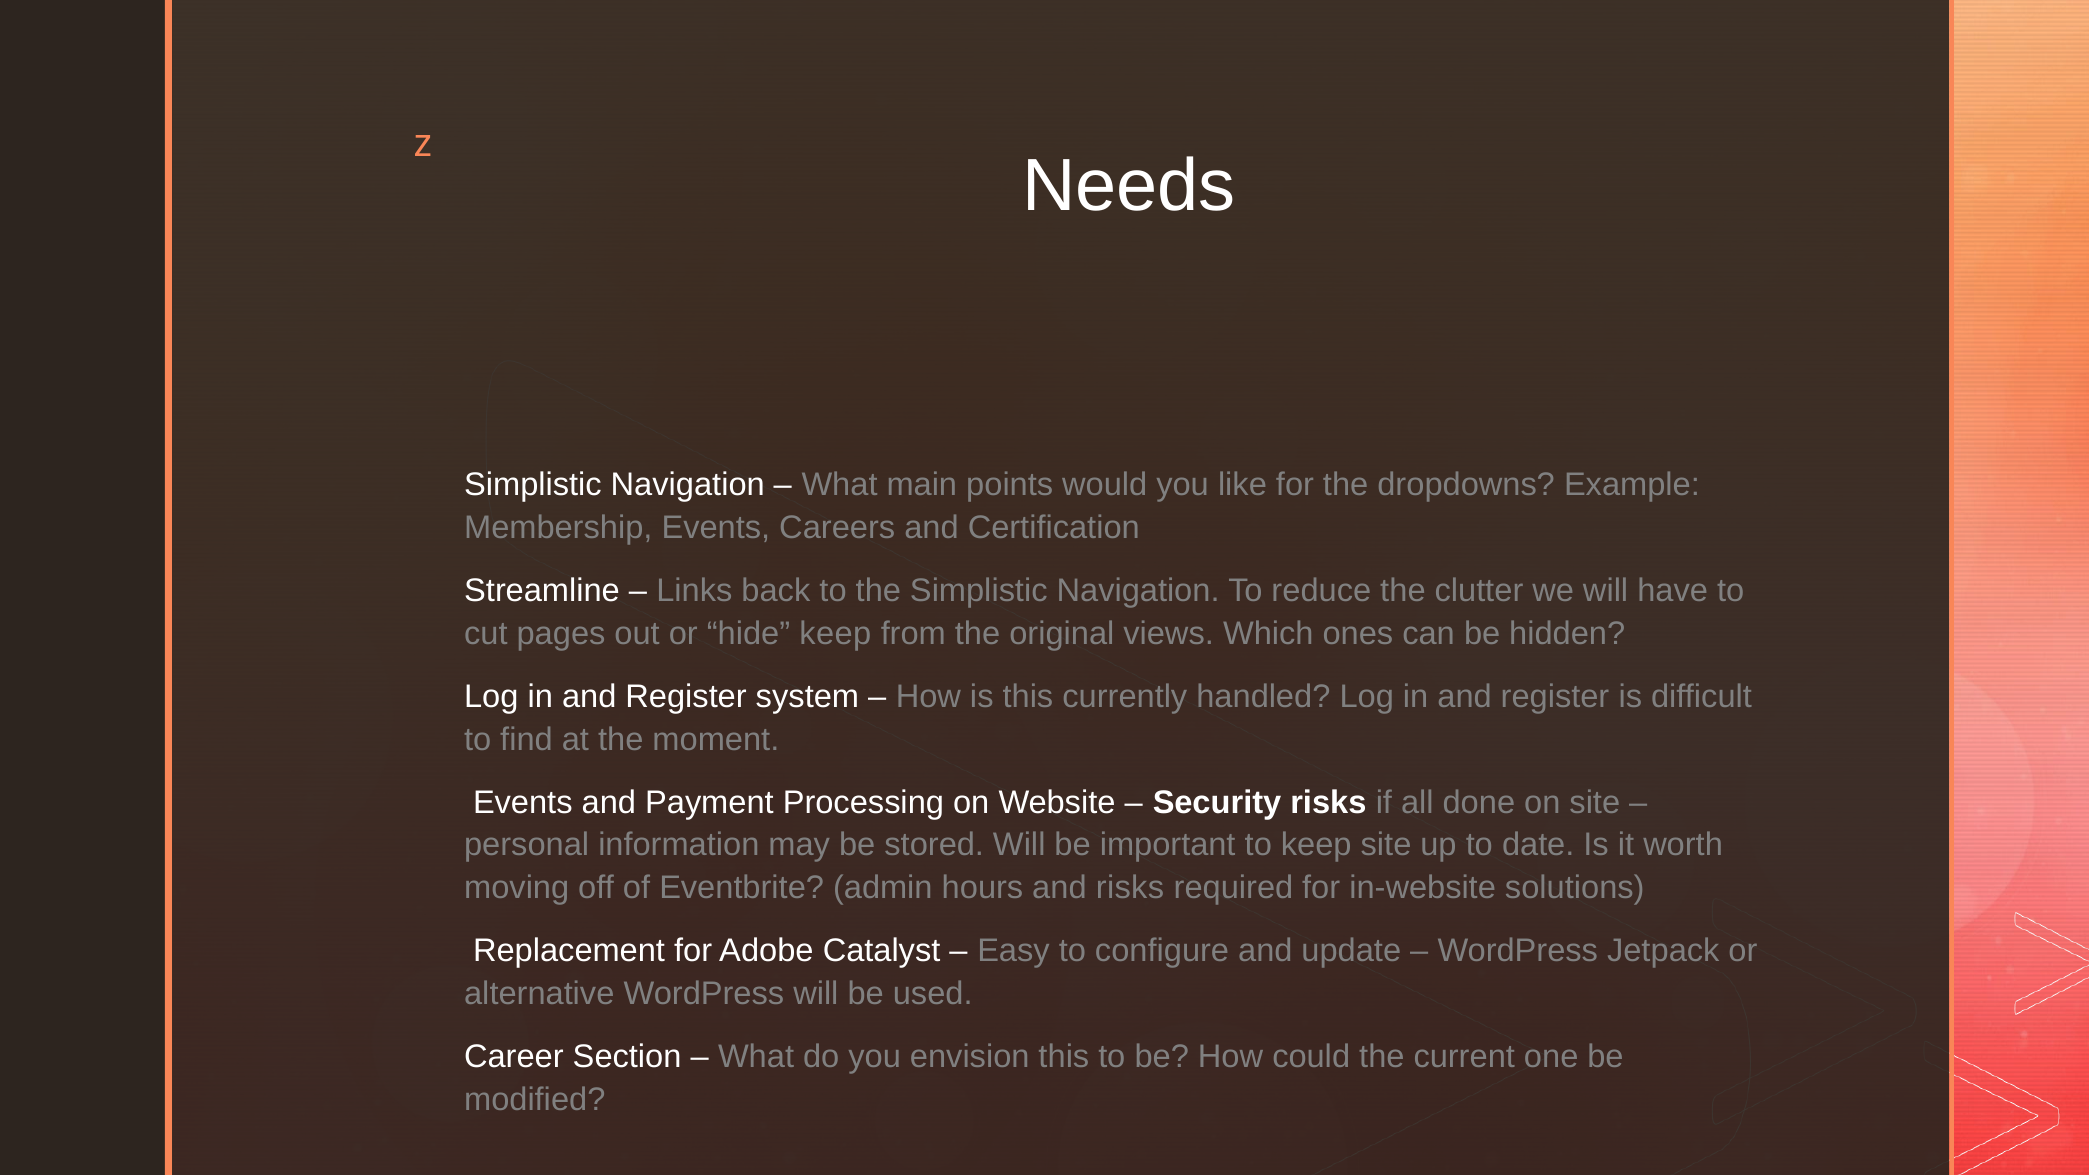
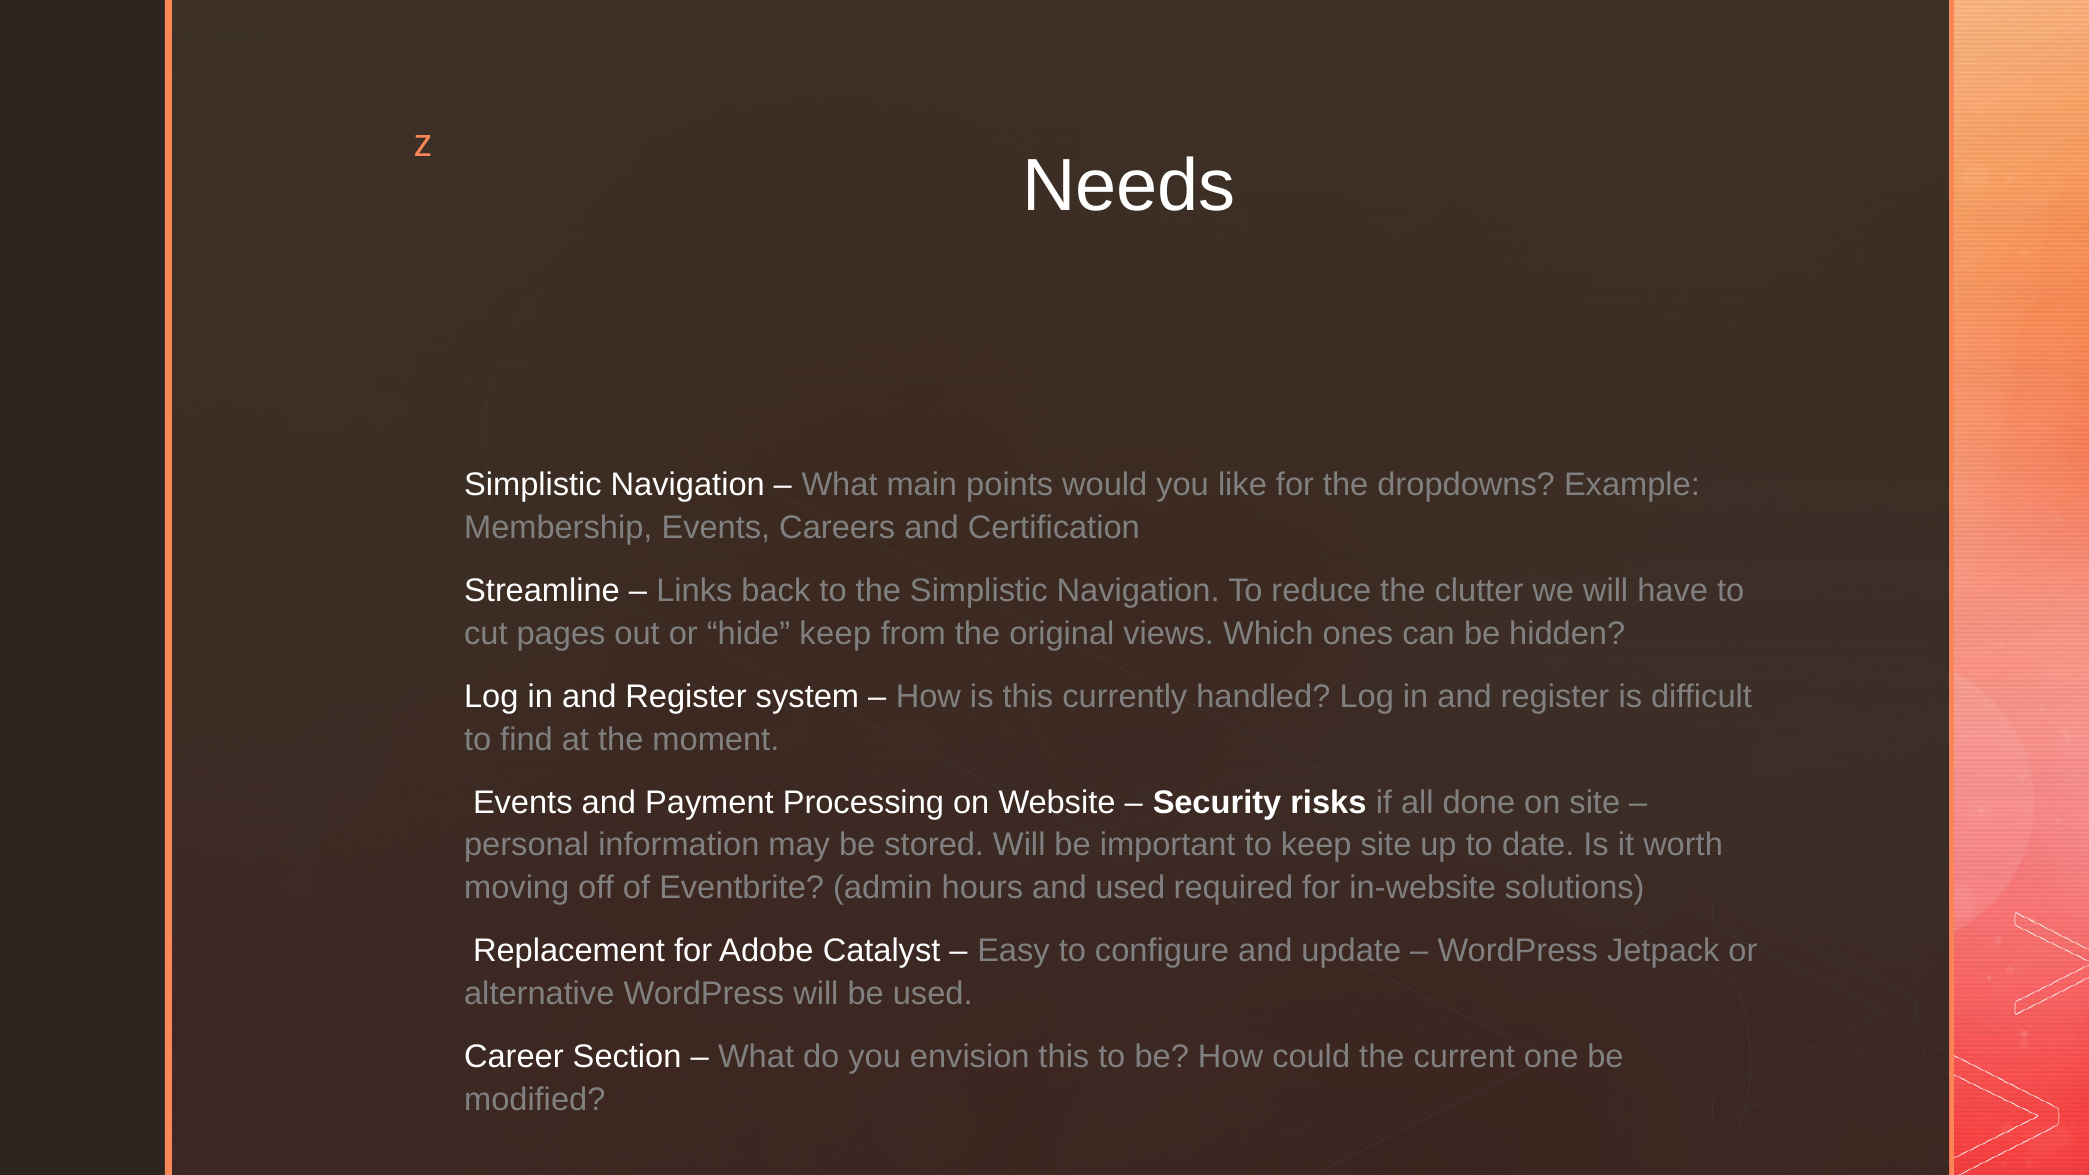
and risks: risks -> used (1130, 888)
